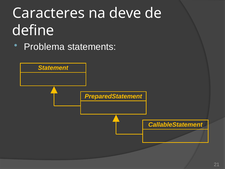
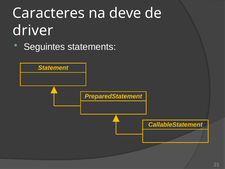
define: define -> driver (33, 30)
Problema: Problema -> Seguintes (44, 47)
